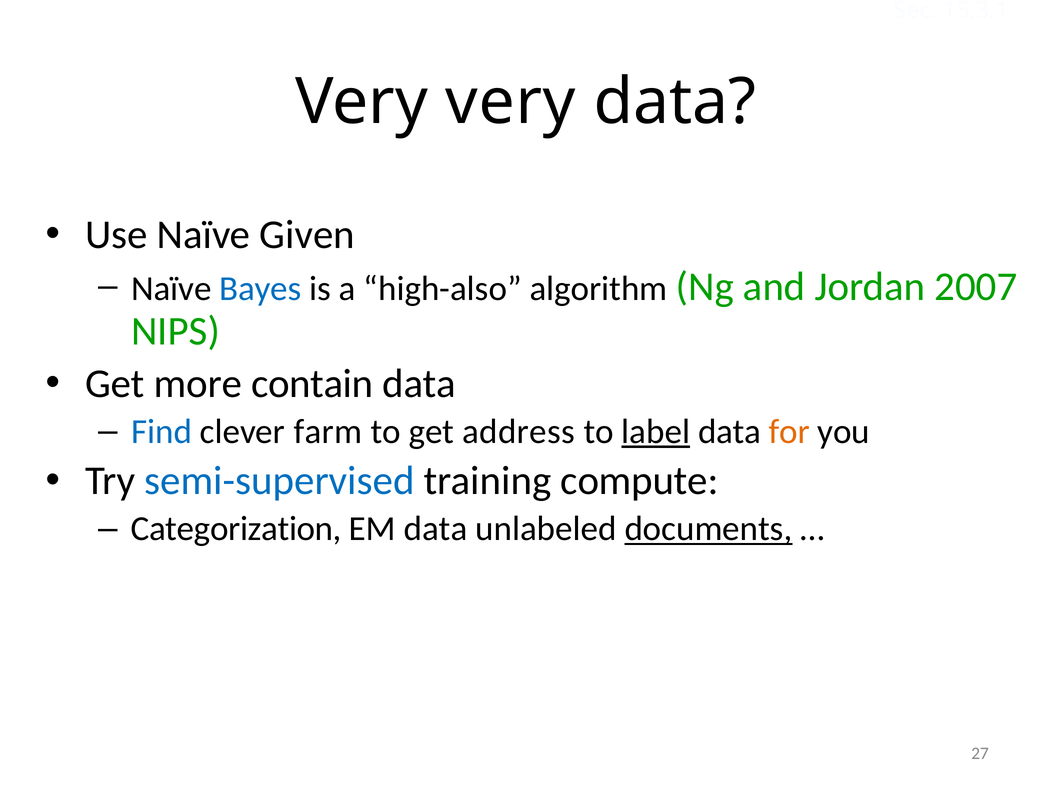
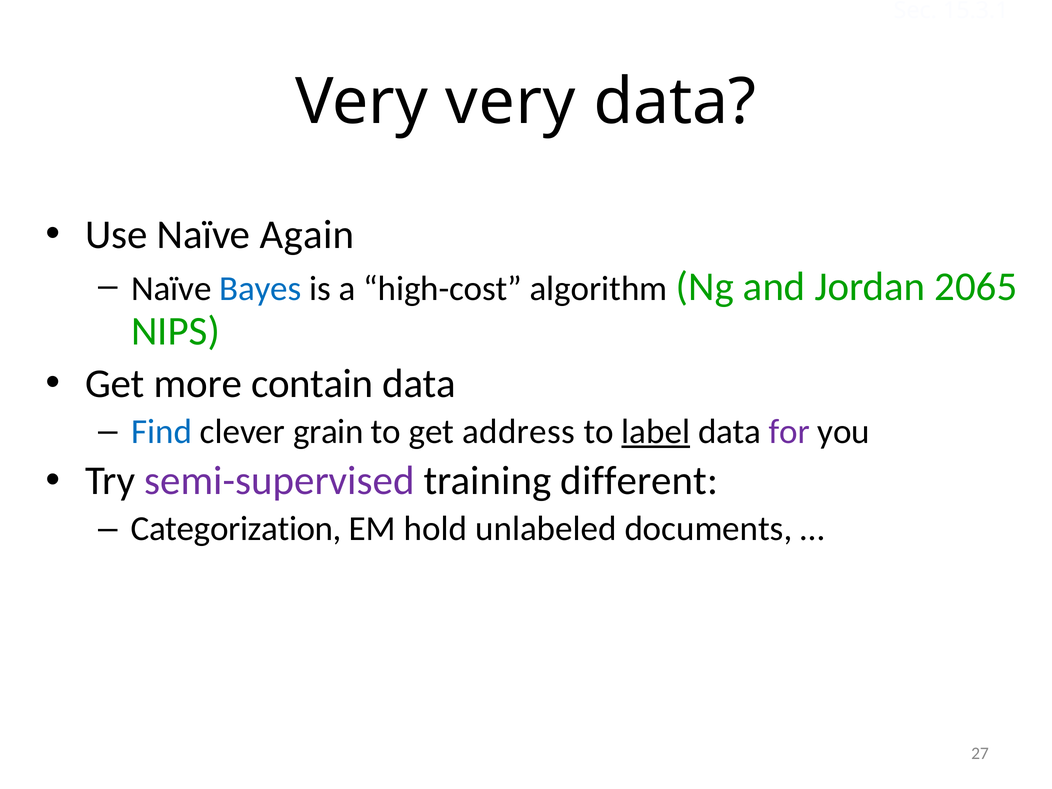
Given: Given -> Again (307, 235)
high-also: high-also -> high-cost (443, 289)
2007: 2007 -> 2065 (976, 287)
farm: farm -> grain (328, 432)
for colour: orange -> purple (789, 432)
semi-supervised colour: blue -> purple (280, 481)
compute: compute -> different (639, 481)
EM data: data -> hold (436, 529)
documents underline: present -> none (708, 529)
